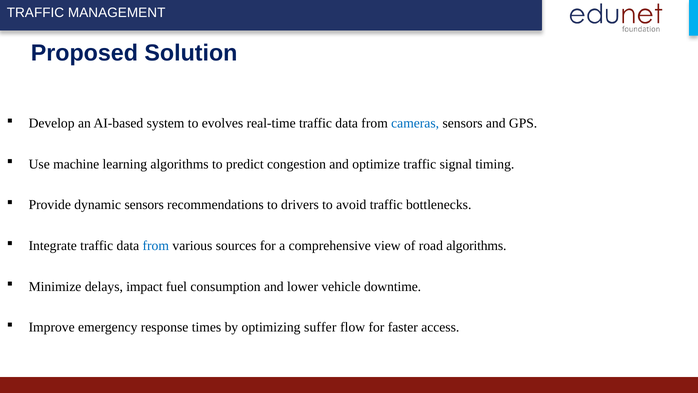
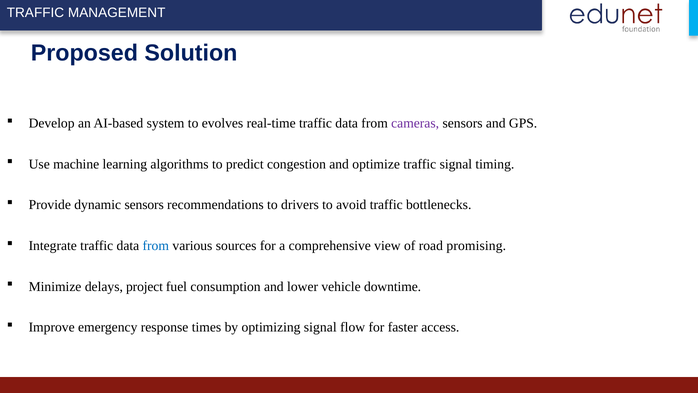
cameras colour: blue -> purple (415, 123)
road algorithms: algorithms -> promising (476, 246)
impact: impact -> project (145, 286)
optimizing suffer: suffer -> signal (320, 327)
